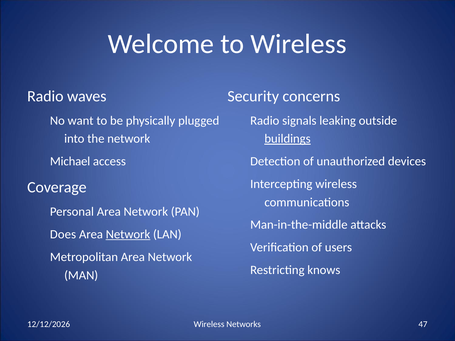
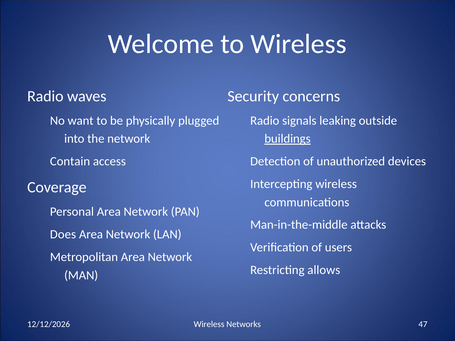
Michael: Michael -> Contain (70, 161)
Network underline: present -> none (128, 235)
knows: knows -> allows (324, 270)
